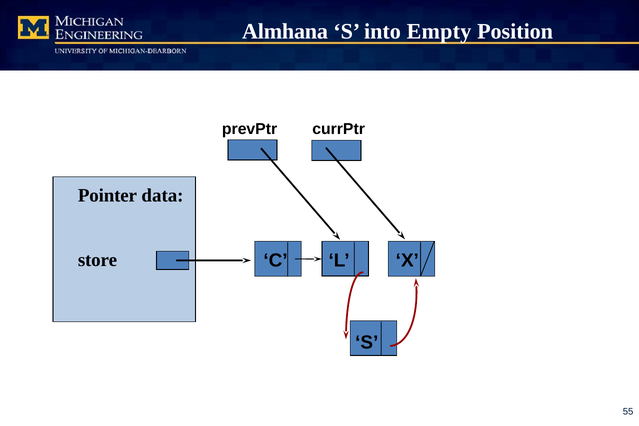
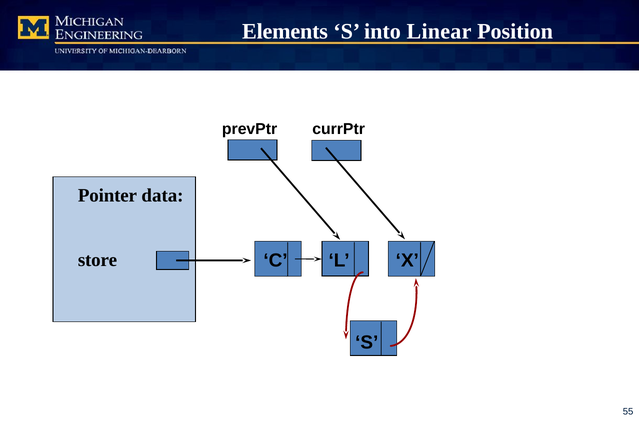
Almhana: Almhana -> Elements (285, 31)
Empty: Empty -> Linear (439, 31)
